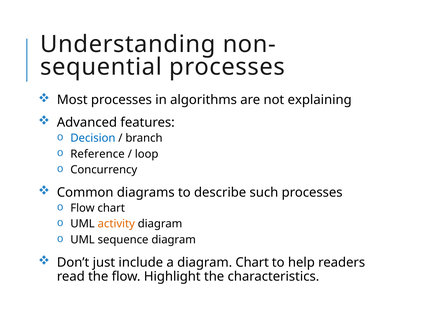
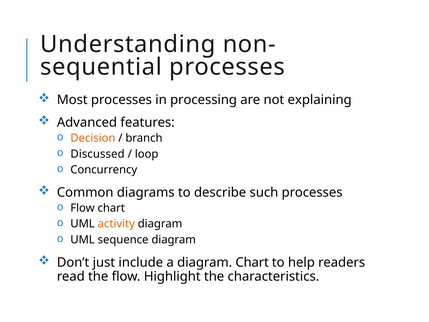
algorithms: algorithms -> processing (204, 100)
Decision colour: blue -> orange (93, 138)
Reference: Reference -> Discussed (98, 154)
